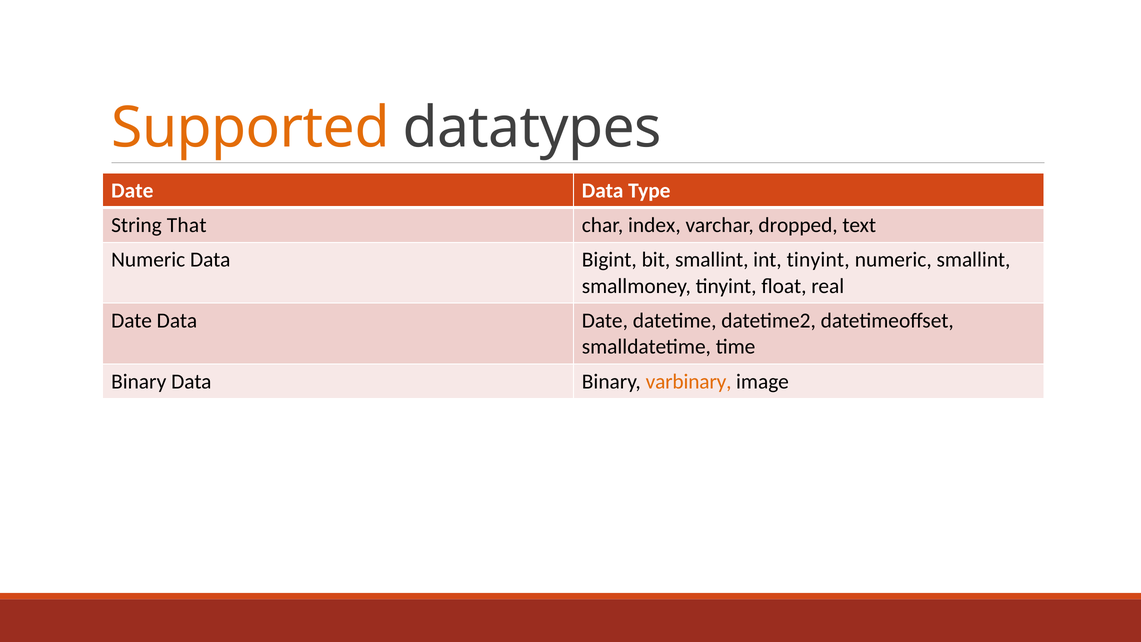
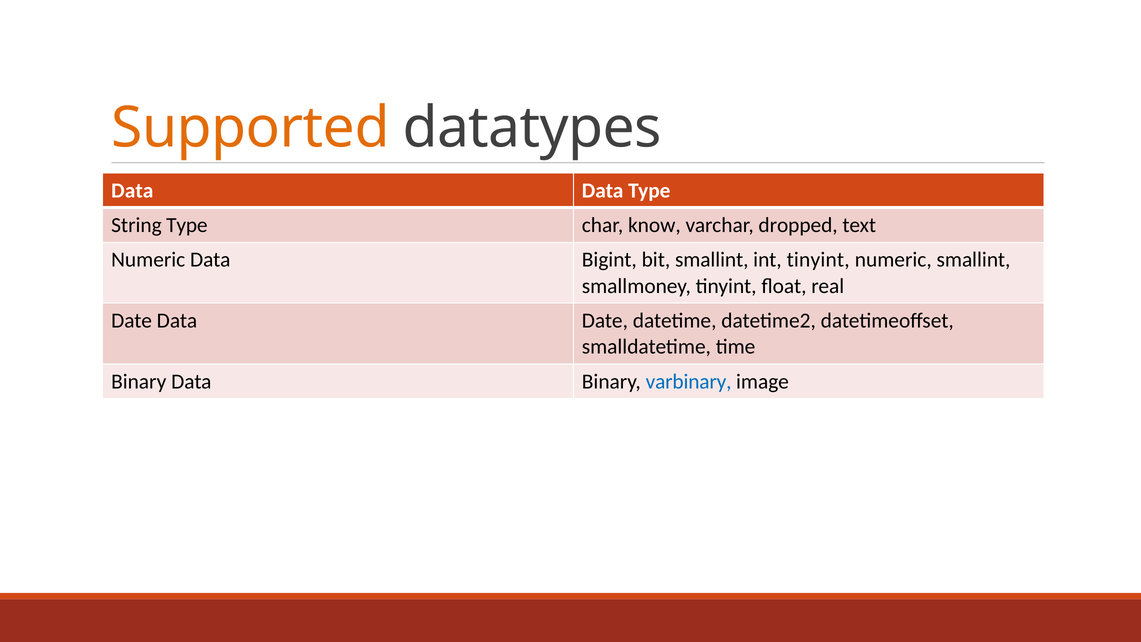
Date: Date -> Data (132, 190)
String That: That -> Type (187, 225)
index: index -> know (654, 225)
varbinary colour: orange -> blue (689, 381)
